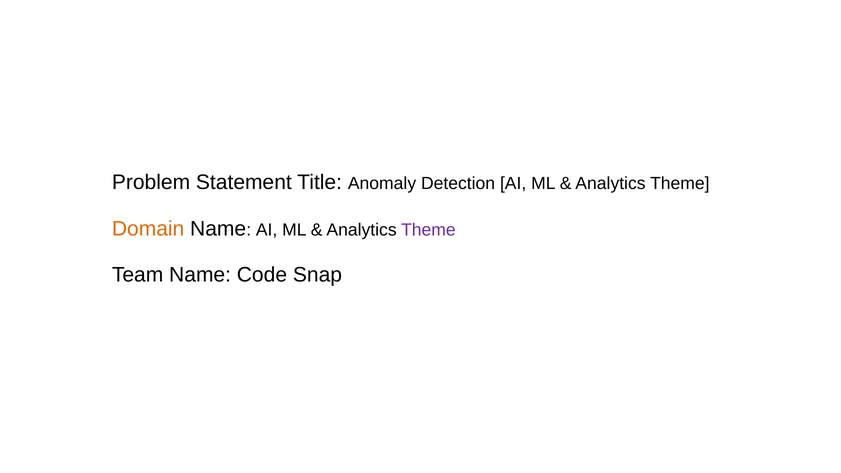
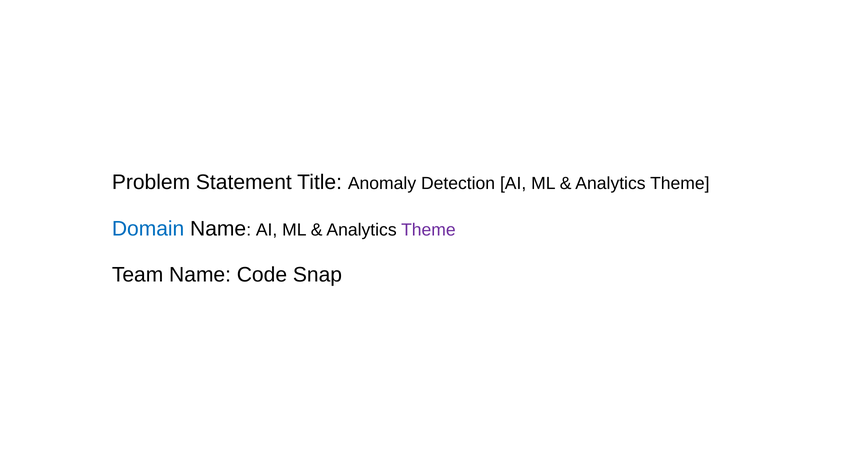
Domain colour: orange -> blue (148, 229)
